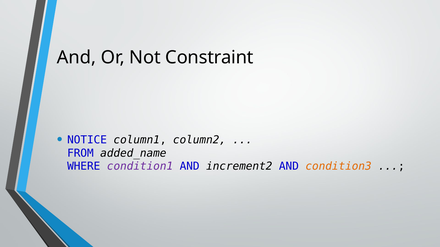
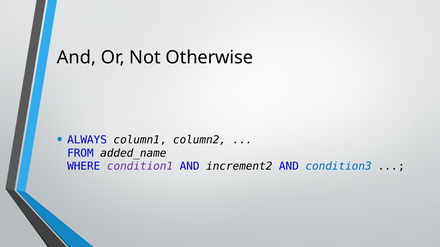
Constraint: Constraint -> Otherwise (209, 58)
NOTICE: NOTICE -> ALWAYS (87, 140)
condition3 colour: orange -> blue (339, 167)
